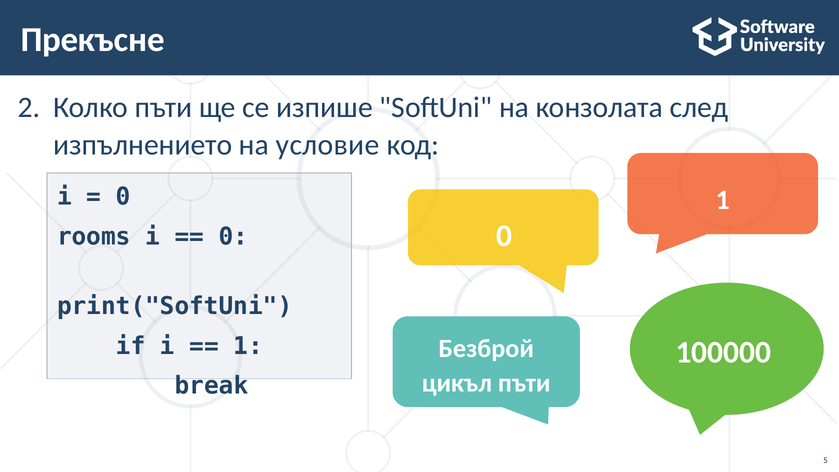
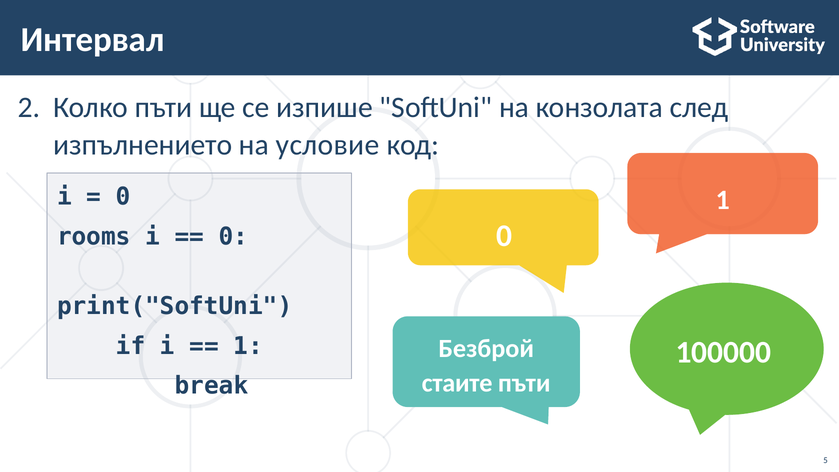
Прекъсне: Прекъсне -> Интервал (92, 40)
цикъл: цикъл -> стаите (457, 383)
